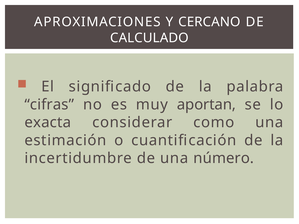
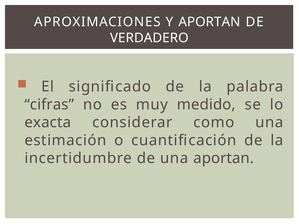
Y CERCANO: CERCANO -> APORTAN (209, 22)
CALCULADO: CALCULADO -> VERDADERO (149, 38)
aportan: aportan -> medido (206, 105)
una número: número -> aportan (224, 158)
